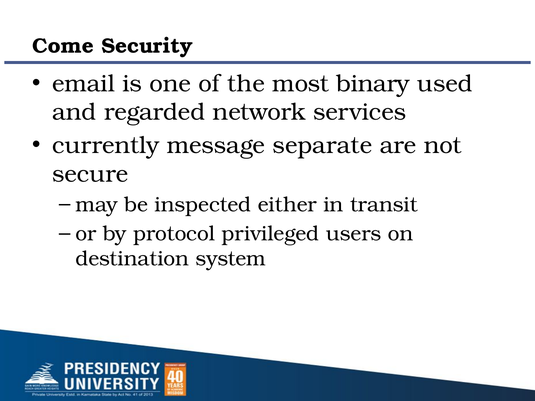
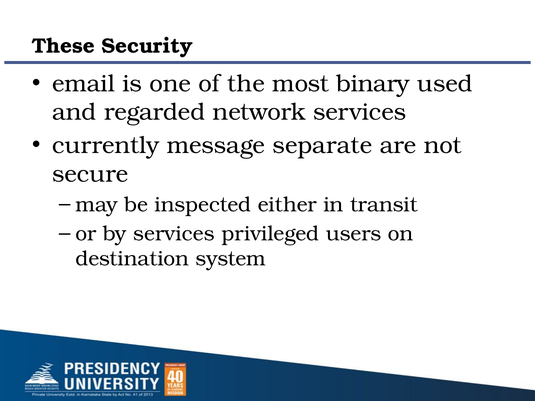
Come: Come -> These (63, 46)
by protocol: protocol -> services (174, 234)
